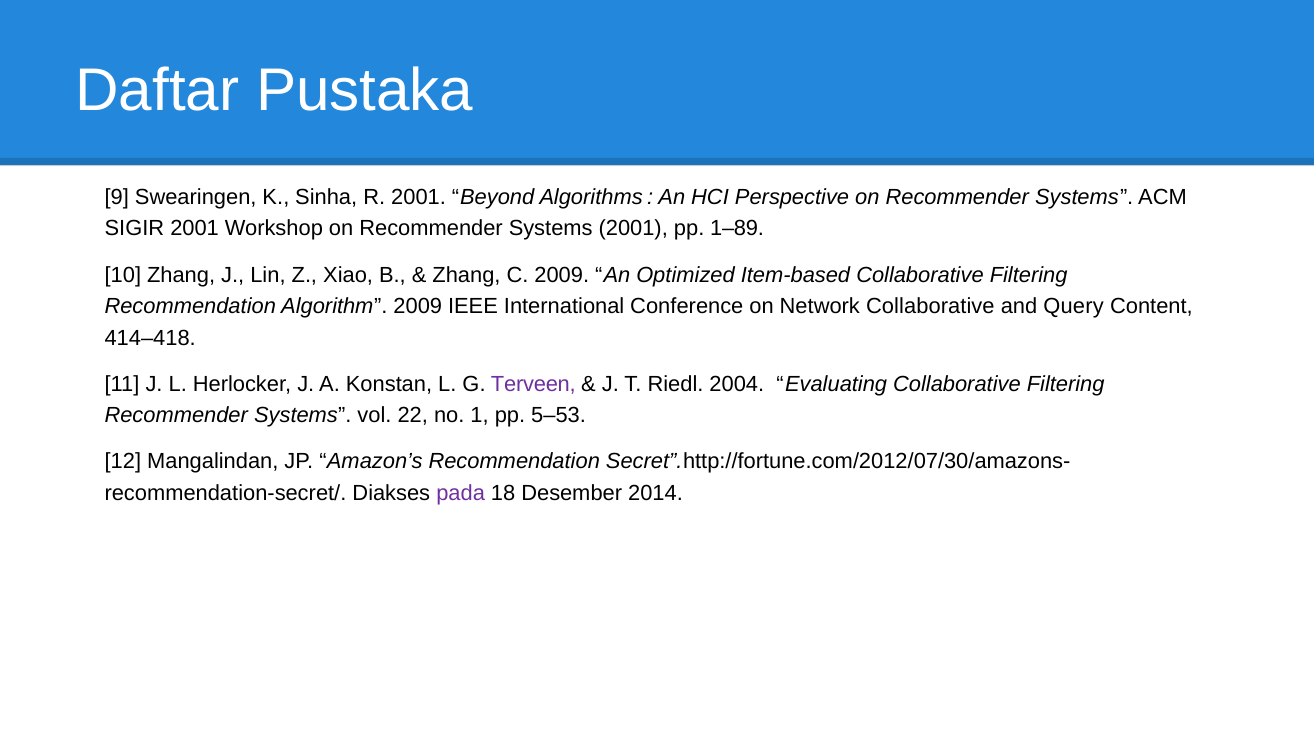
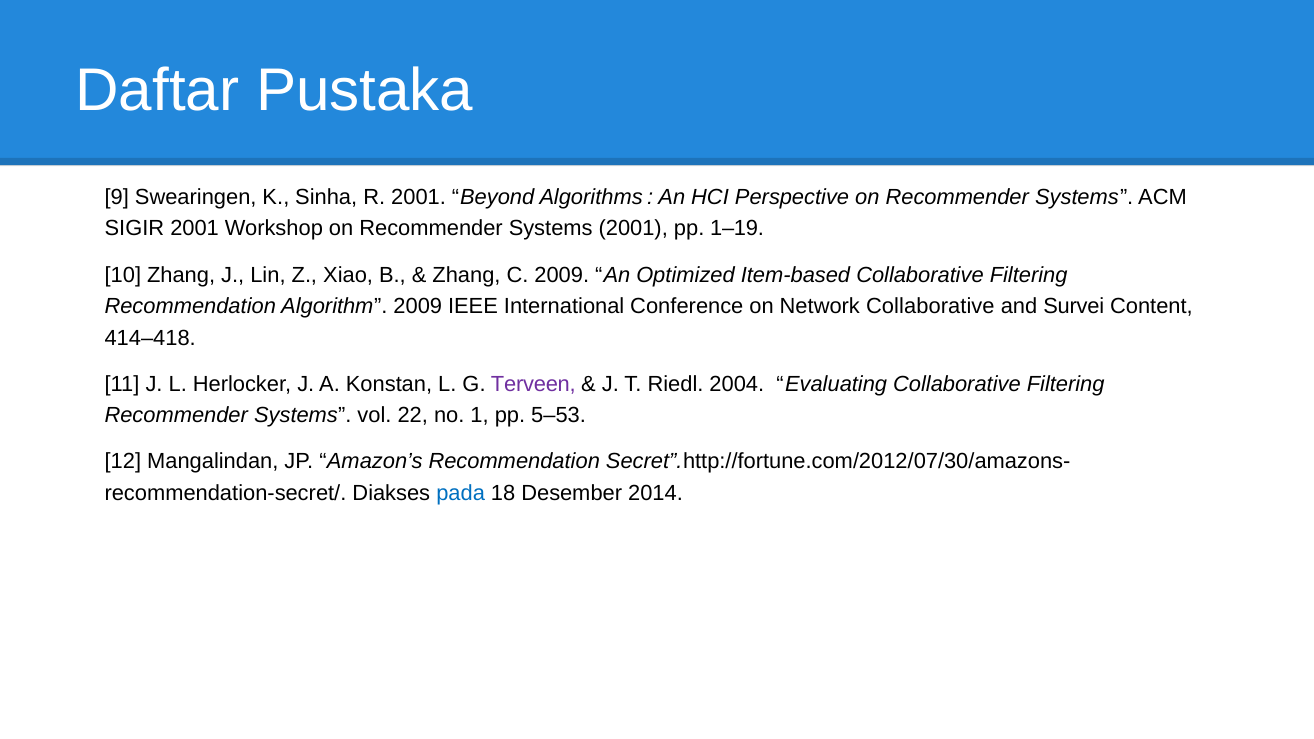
1–89: 1–89 -> 1–19 (737, 229)
Query: Query -> Survei (1074, 306)
pada colour: purple -> blue (461, 493)
